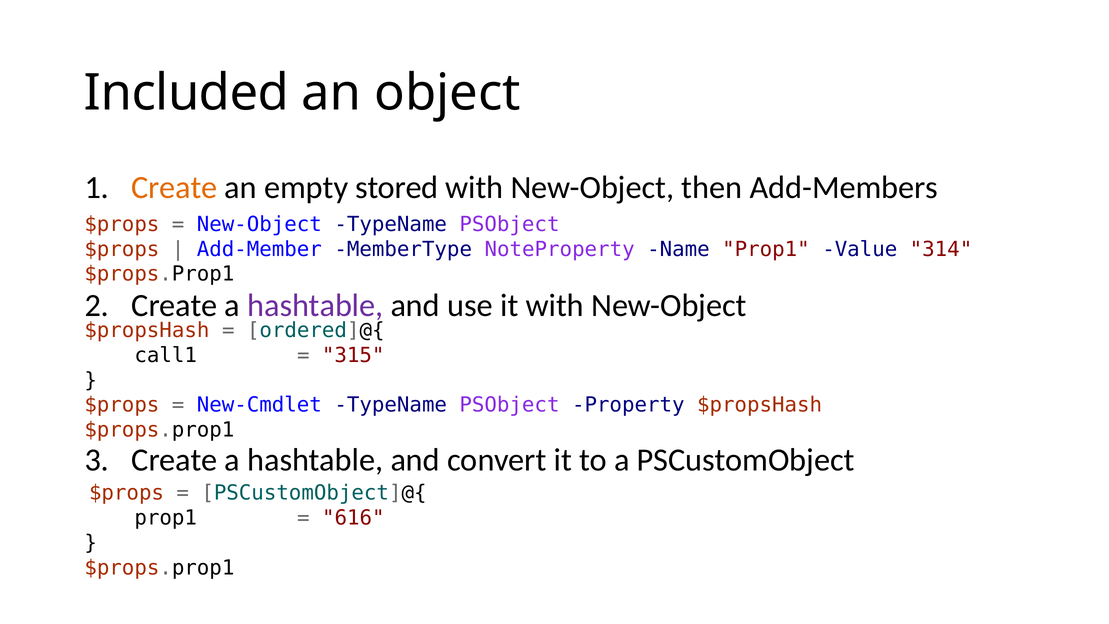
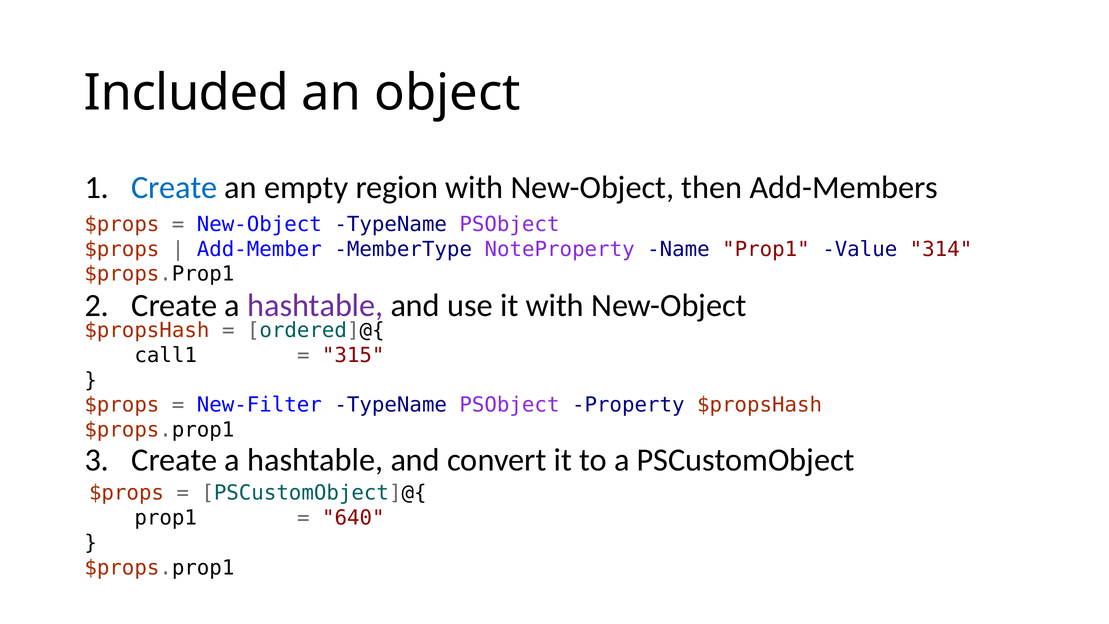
Create colour: orange -> blue (174, 188)
stored: stored -> region (397, 188)
New-Cmdlet: New-Cmdlet -> New-Filter (259, 405)
616: 616 -> 640 (353, 518)
